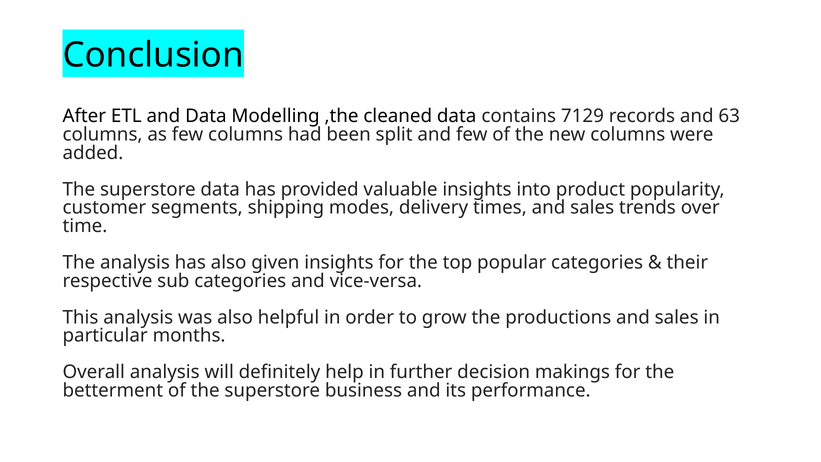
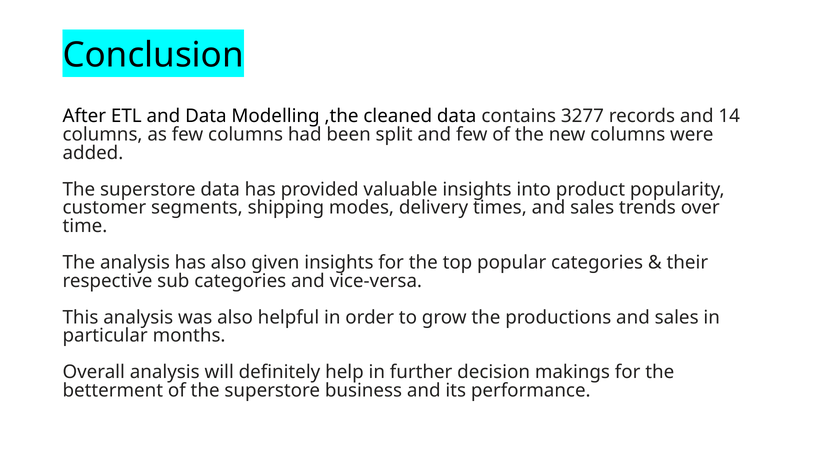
7129: 7129 -> 3277 (582, 116)
63: 63 -> 14 (729, 116)
